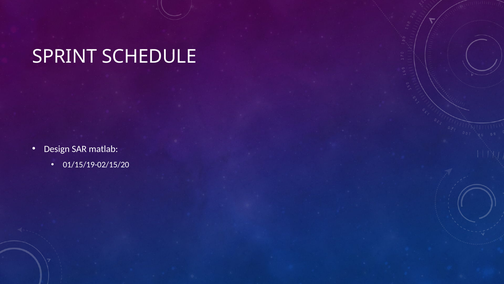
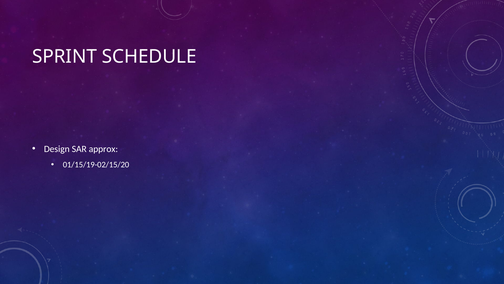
matlab: matlab -> approx (103, 149)
